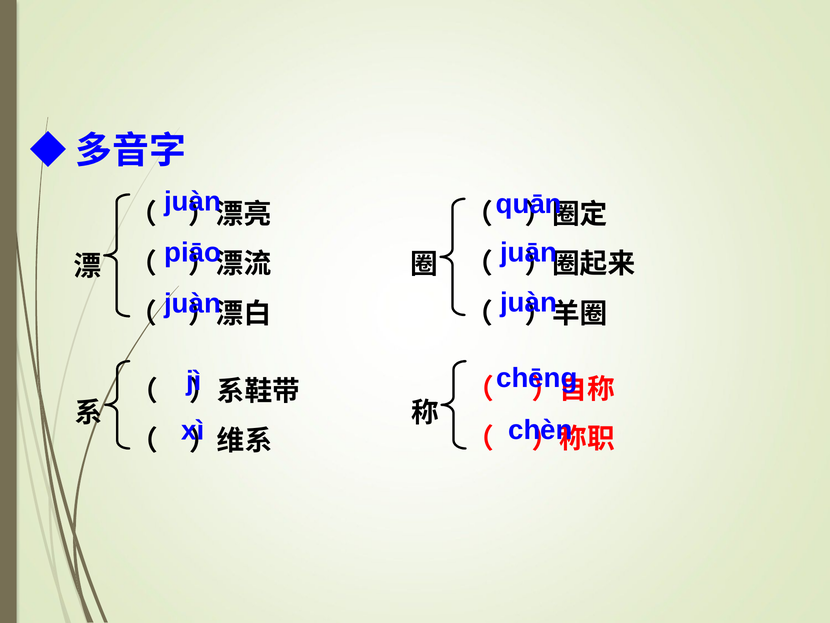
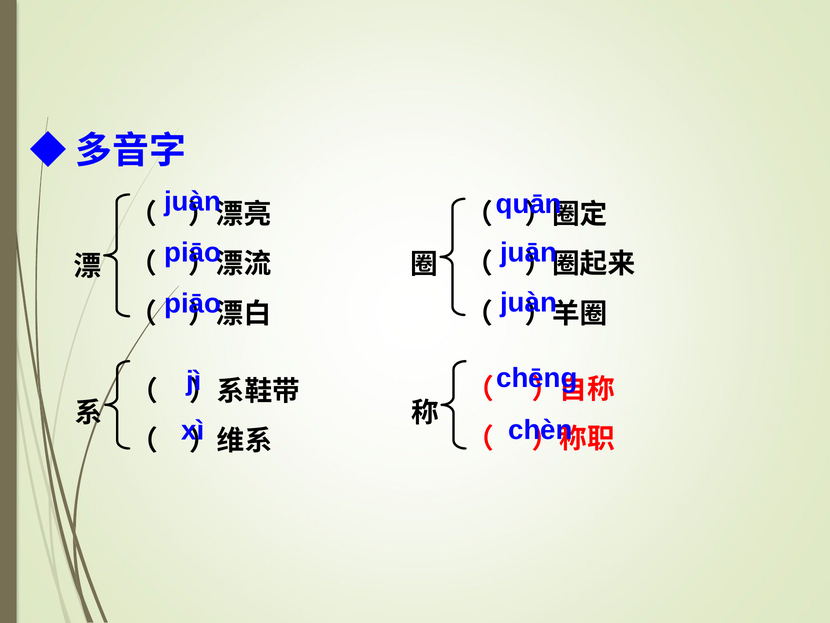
juàn: juàn -> piāo (193, 303)
